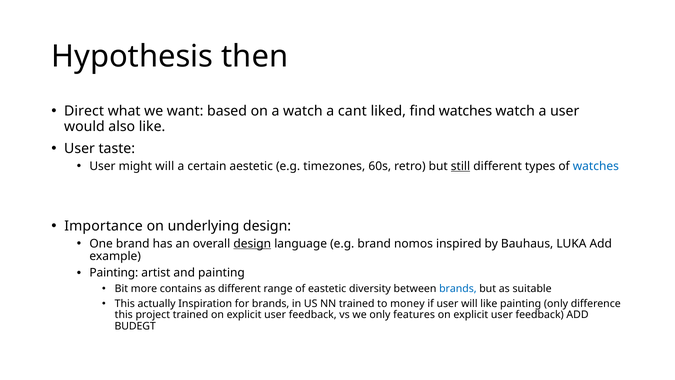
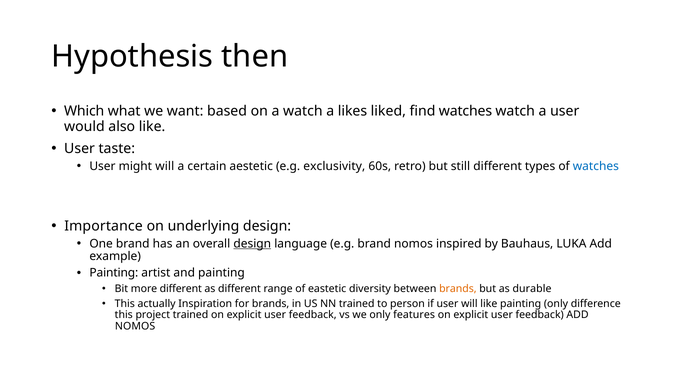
Direct: Direct -> Which (84, 111)
cant: cant -> likes (352, 111)
timezones: timezones -> exclusivity (334, 166)
still underline: present -> none (460, 166)
more contains: contains -> different (181, 288)
brands colour: blue -> orange (458, 288)
suitable: suitable -> durable (532, 288)
money: money -> person (407, 303)
BUDEGT: BUDEGT -> NOMOS (135, 326)
